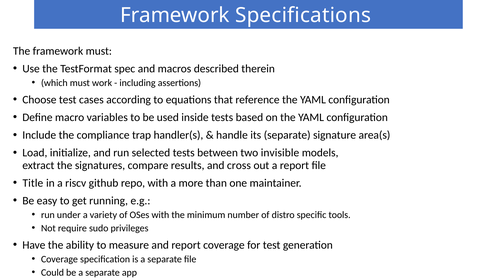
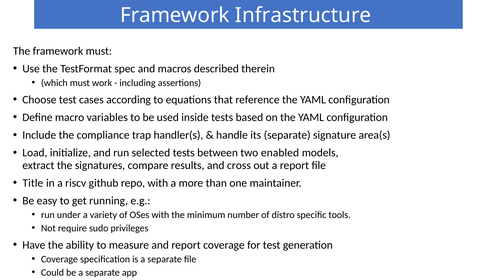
Specifications: Specifications -> Infrastructure (303, 15)
invisible: invisible -> enabled (280, 153)
